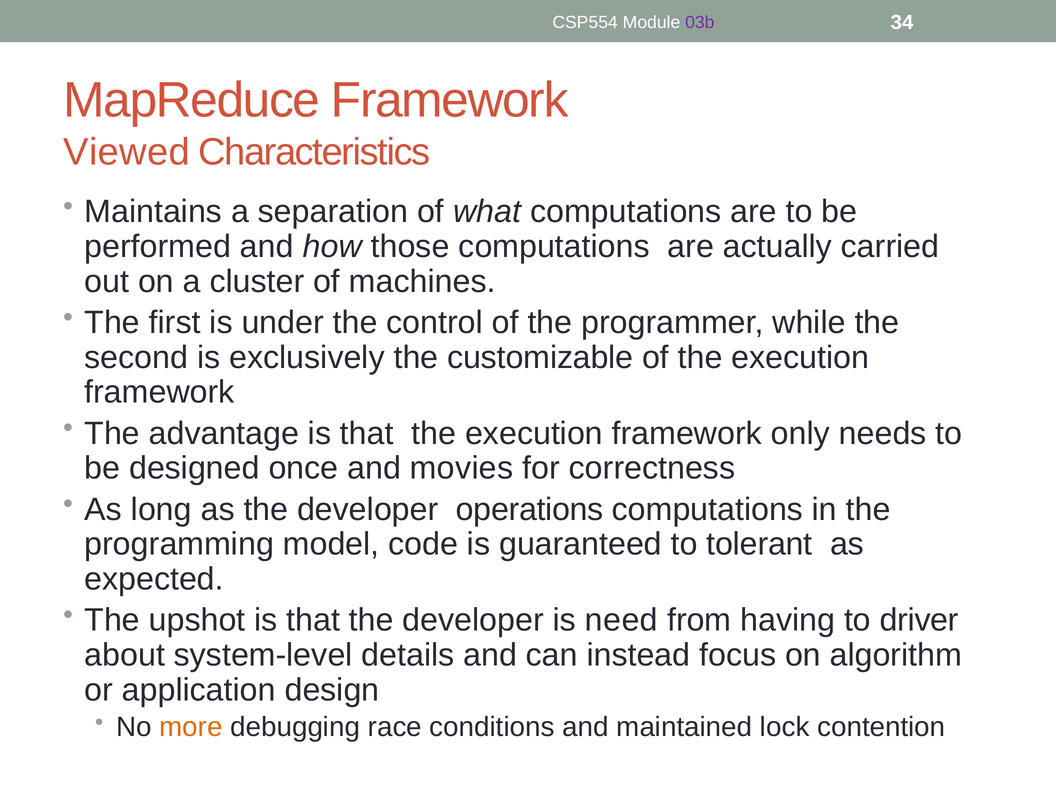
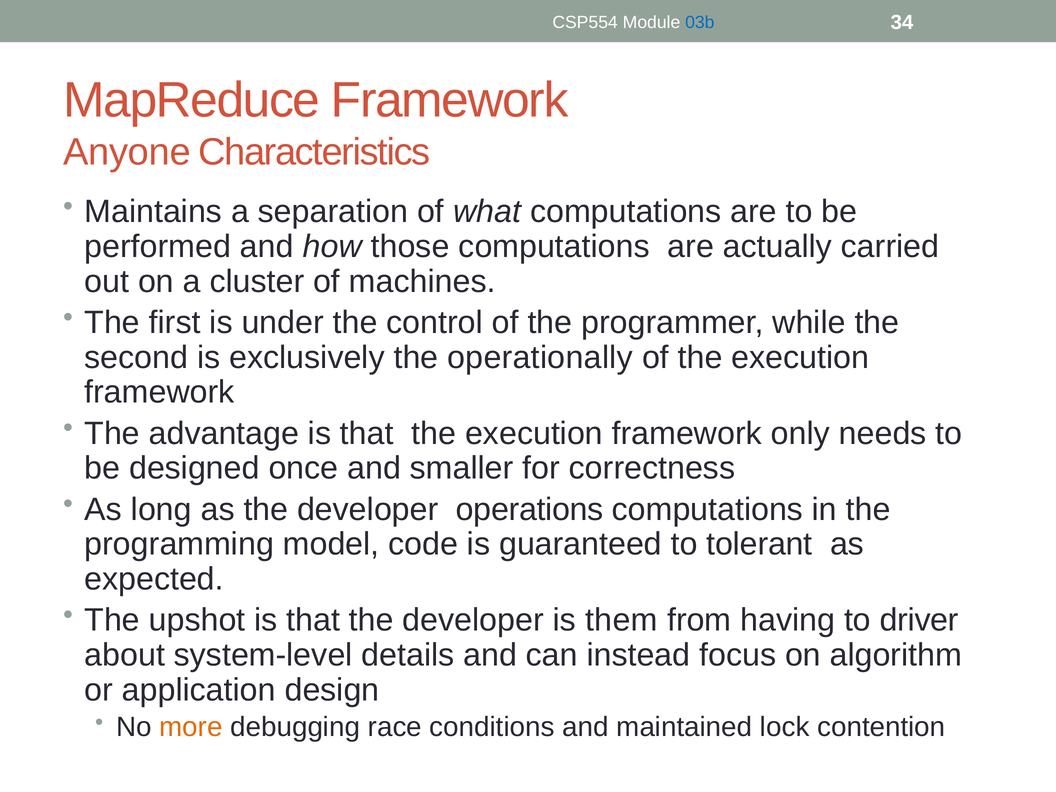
03b colour: purple -> blue (700, 22)
Viewed: Viewed -> Anyone (127, 152)
customizable: customizable -> operationally (540, 357)
movies: movies -> smaller (462, 468)
need: need -> them (621, 620)
